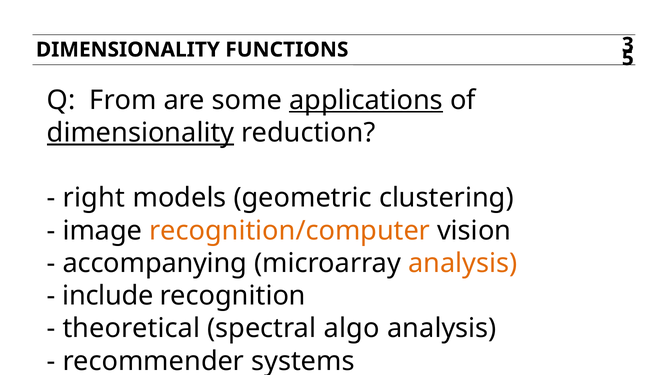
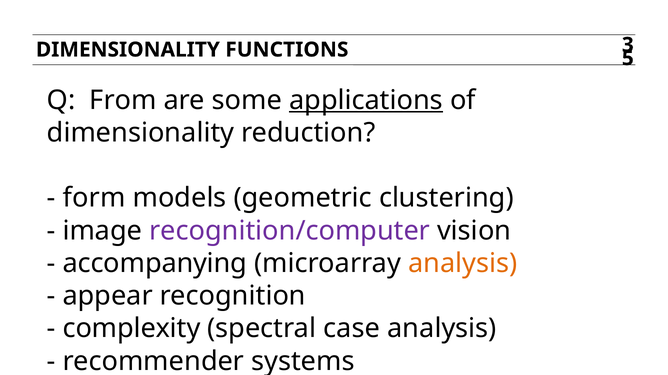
dimensionality underline: present -> none (141, 133)
right: right -> form (94, 198)
recognition/computer colour: orange -> purple (290, 231)
include: include -> appear (108, 296)
theoretical: theoretical -> complexity (131, 329)
algo: algo -> case (352, 329)
